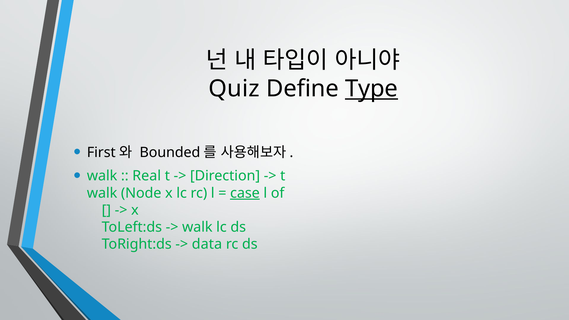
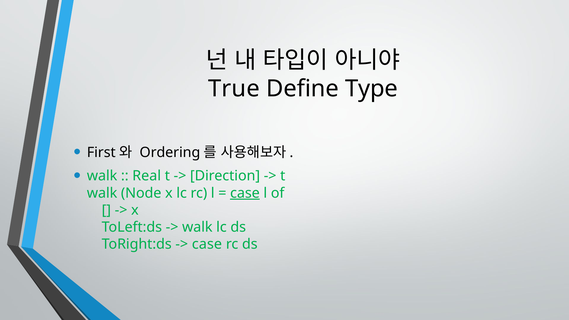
Quiz: Quiz -> True (234, 89)
Type underline: present -> none (372, 89)
Bounded: Bounded -> Ordering (170, 152)
data: data -> case (207, 244)
